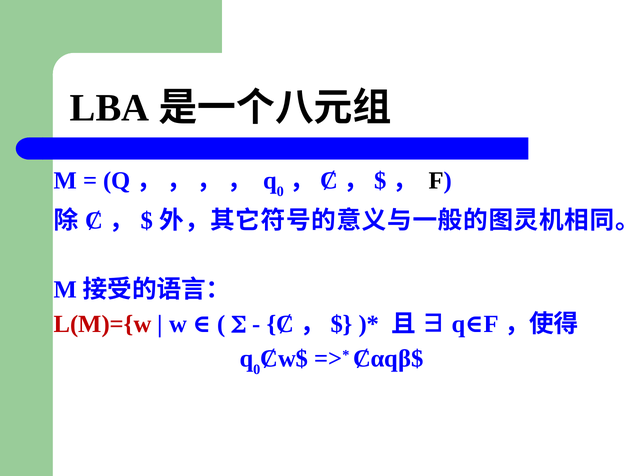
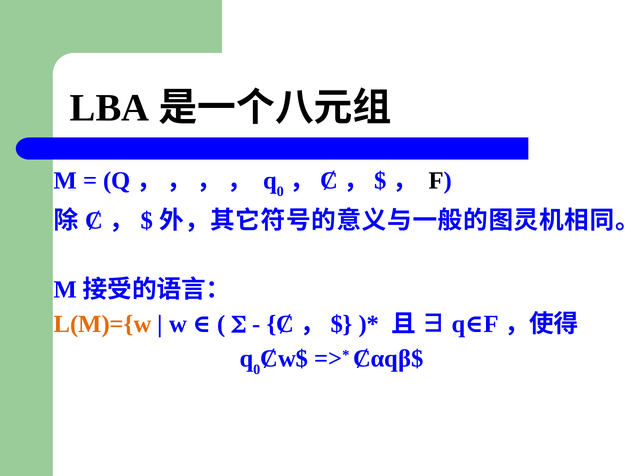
L(M)={w colour: red -> orange (103, 324)
